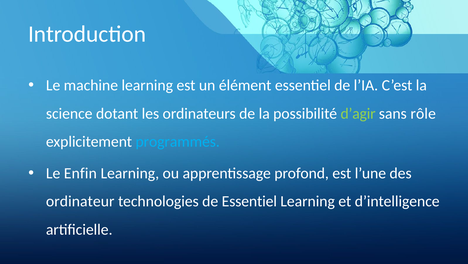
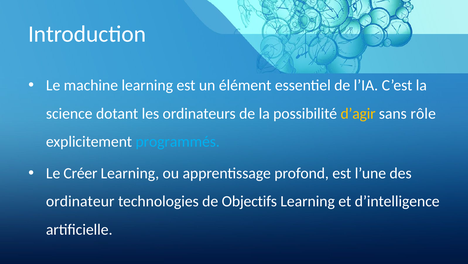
d’agir colour: light green -> yellow (358, 113)
Enfin: Enfin -> Créer (80, 173)
de Essentiel: Essentiel -> Objectifs (249, 201)
